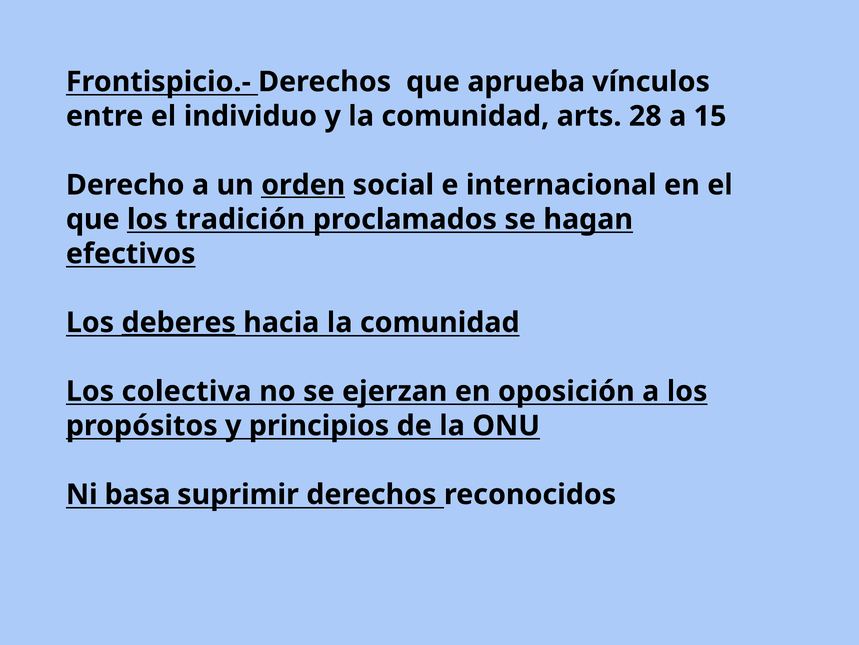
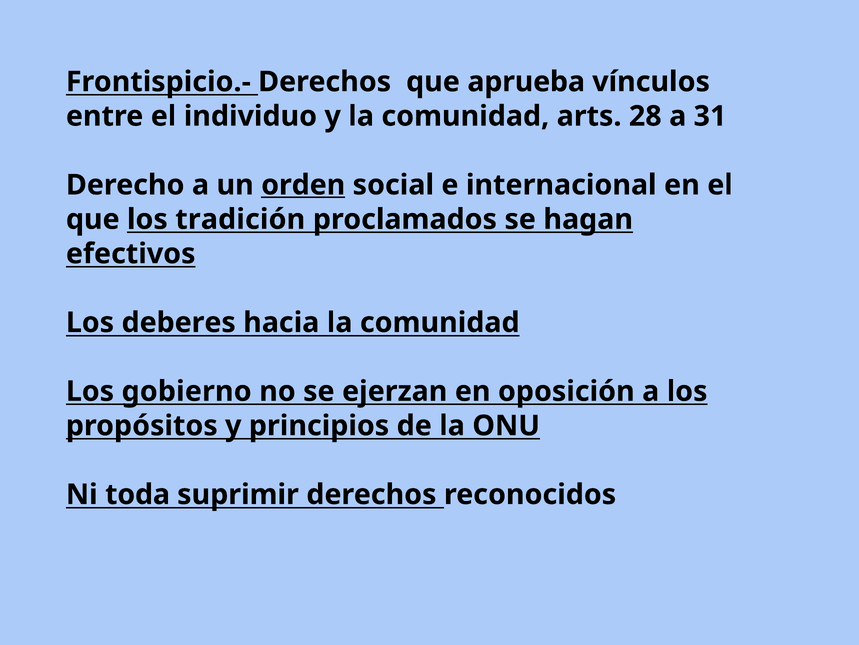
15: 15 -> 31 (710, 116)
deberes underline: present -> none (179, 322)
colectiva: colectiva -> gobierno (187, 391)
basa: basa -> toda (138, 494)
